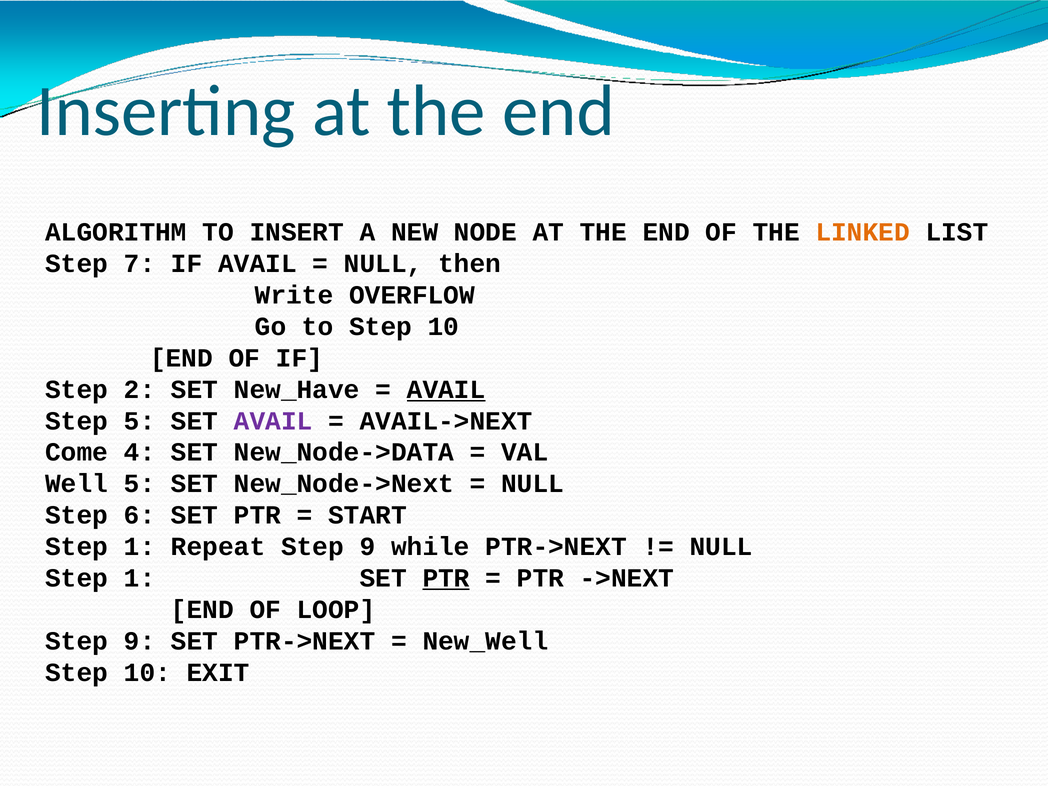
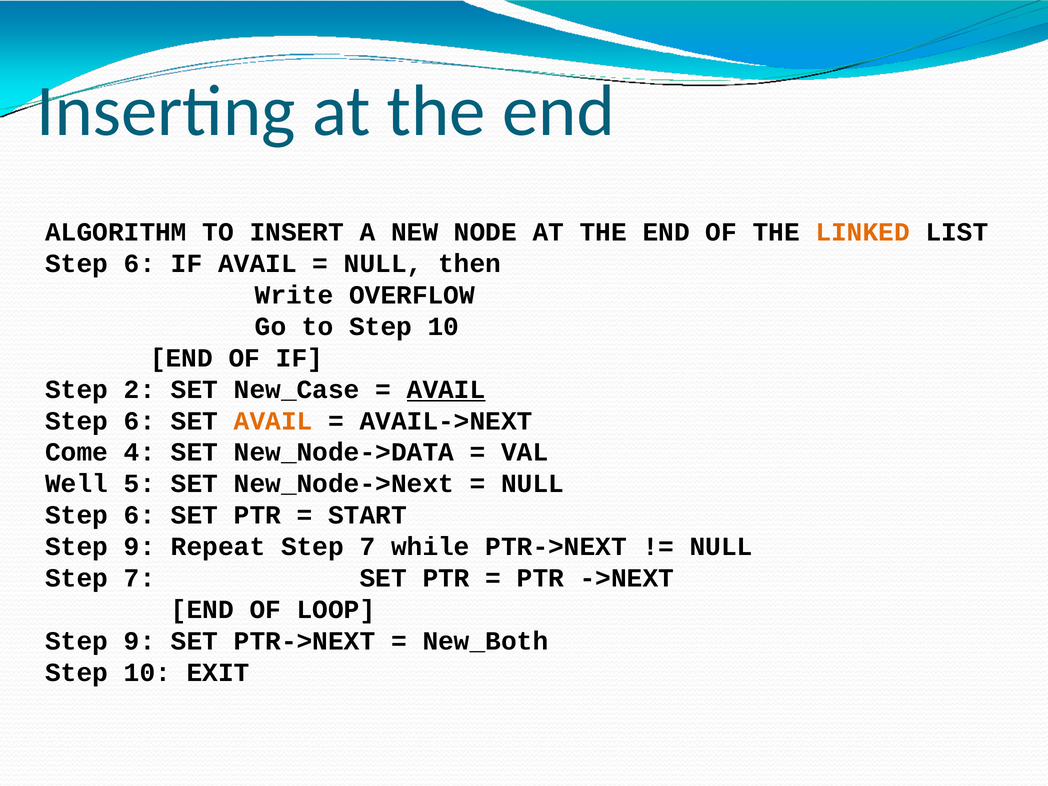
7: 7 -> 6 (140, 264)
New_Have: New_Have -> New_Case (297, 389)
5: 5 -> 6 (140, 421)
AVAIL colour: purple -> orange (273, 421)
1: 1 -> 9 (140, 547)
Repeat Step 9: 9 -> 7 (367, 547)
1: 1 -> 7 (140, 578)
PTR underline: present -> none (446, 578)
New_Well: New_Well -> New_Both (485, 641)
